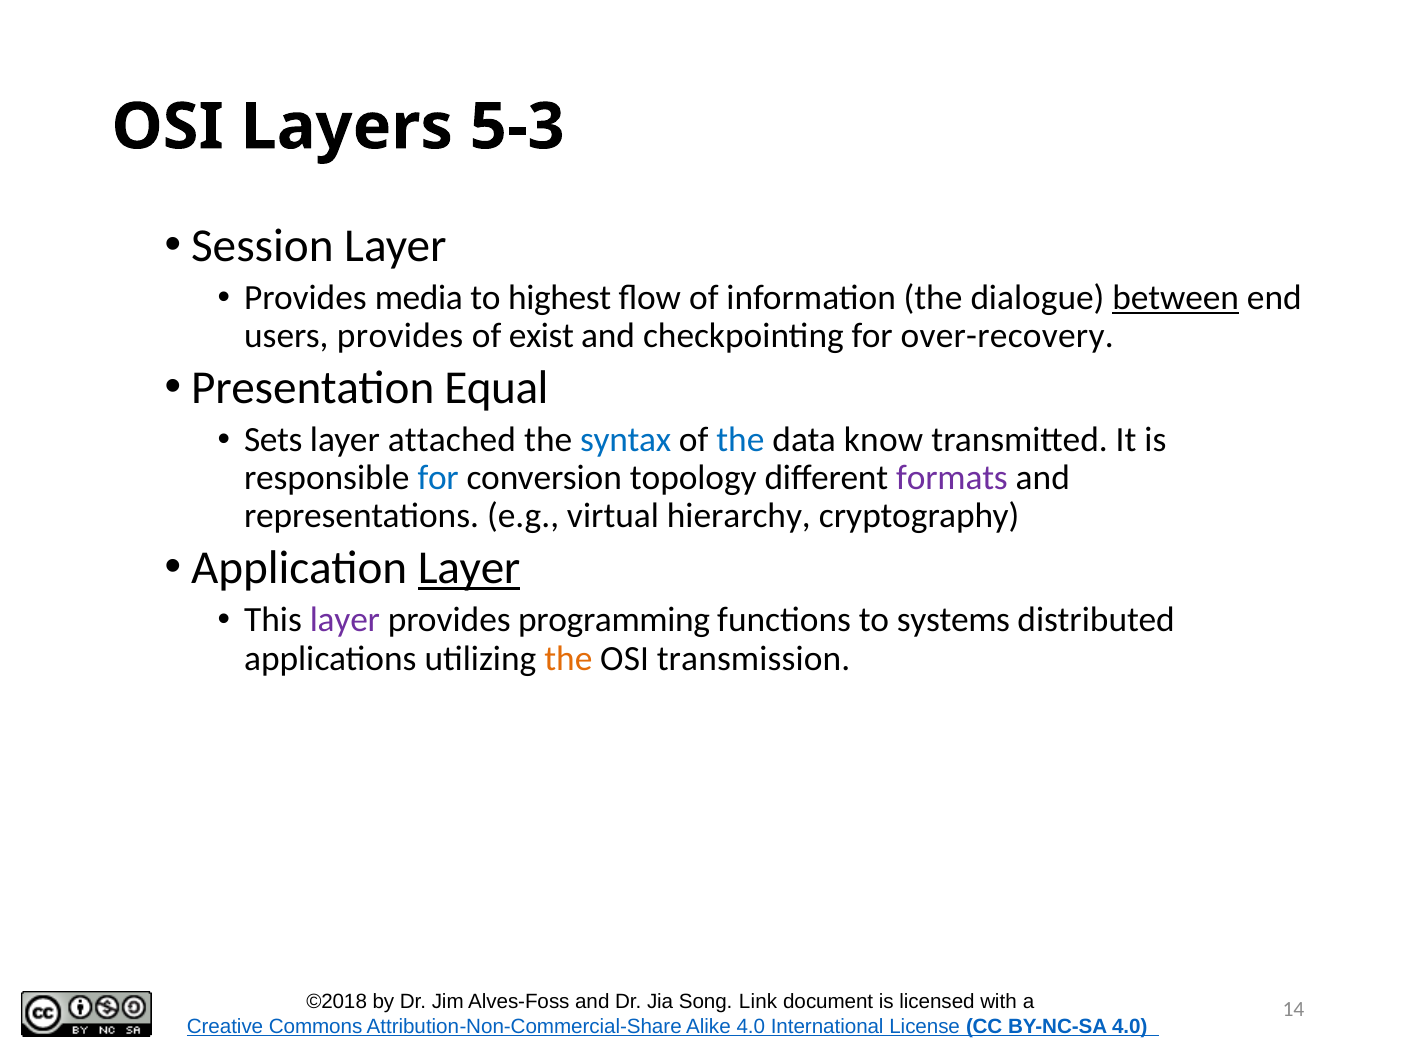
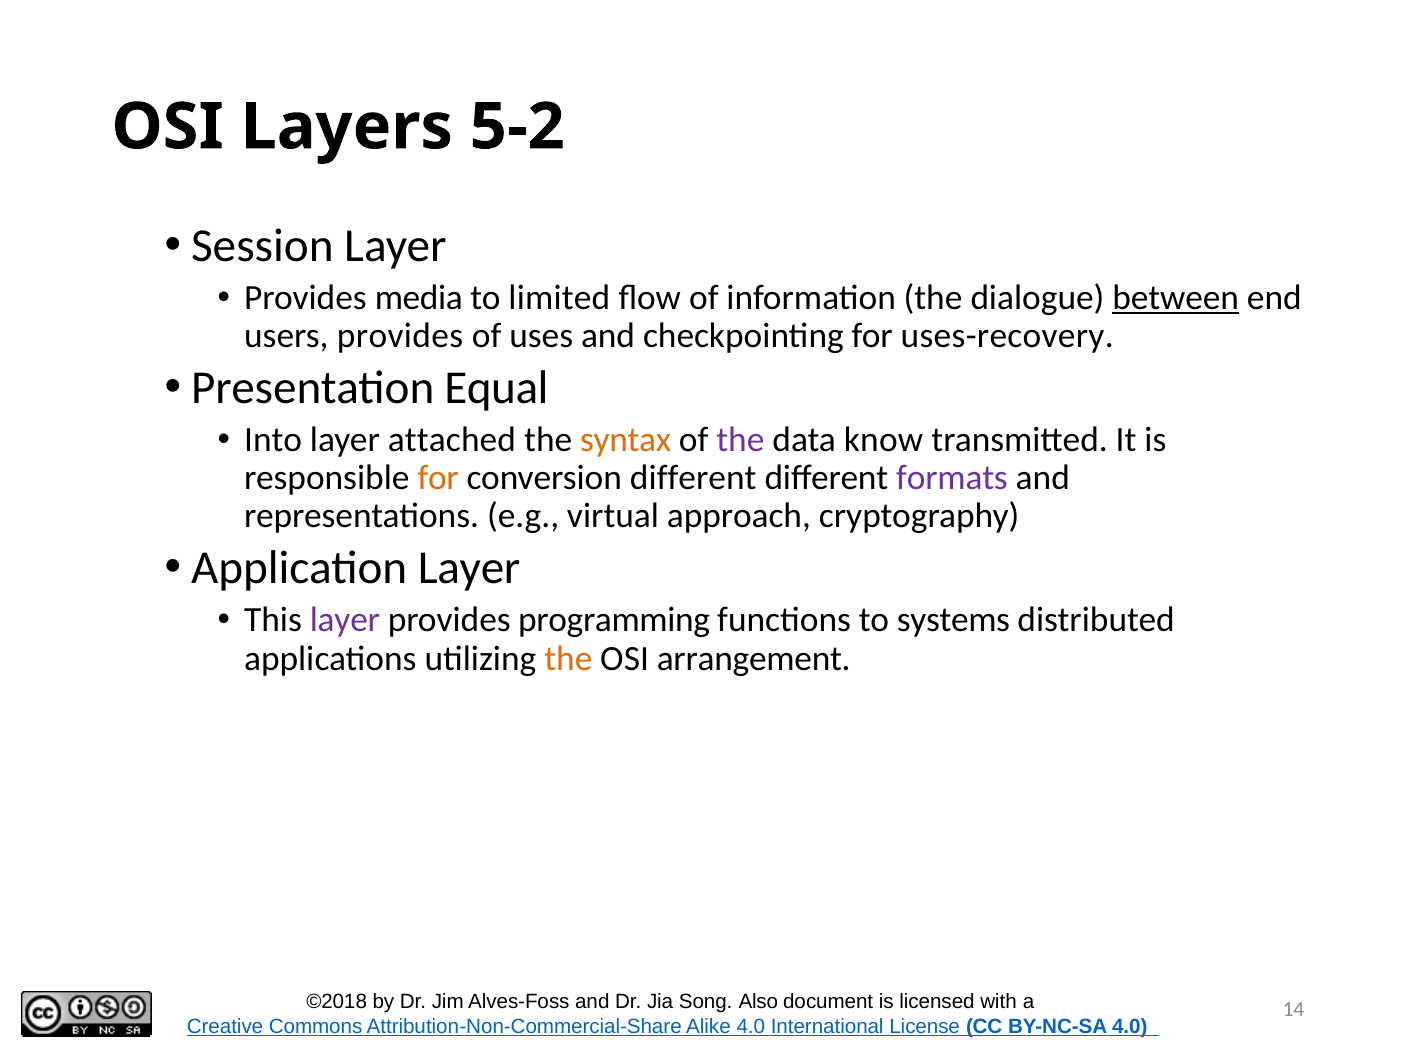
5-3: 5-3 -> 5-2 (517, 127)
highest: highest -> limited (559, 298)
exist: exist -> uses (541, 336)
over-recovery: over-recovery -> uses-recovery (1007, 336)
Sets: Sets -> Into (273, 440)
syntax colour: blue -> orange (626, 440)
the colour: blue -> purple (740, 440)
for colour: blue -> orange (438, 478)
conversion topology: topology -> different (693, 478)
hierarchy: hierarchy -> approach (739, 516)
Layer underline: present -> none (469, 568)
transmission: transmission -> arrangement (754, 658)
Link: Link -> Also (758, 1001)
